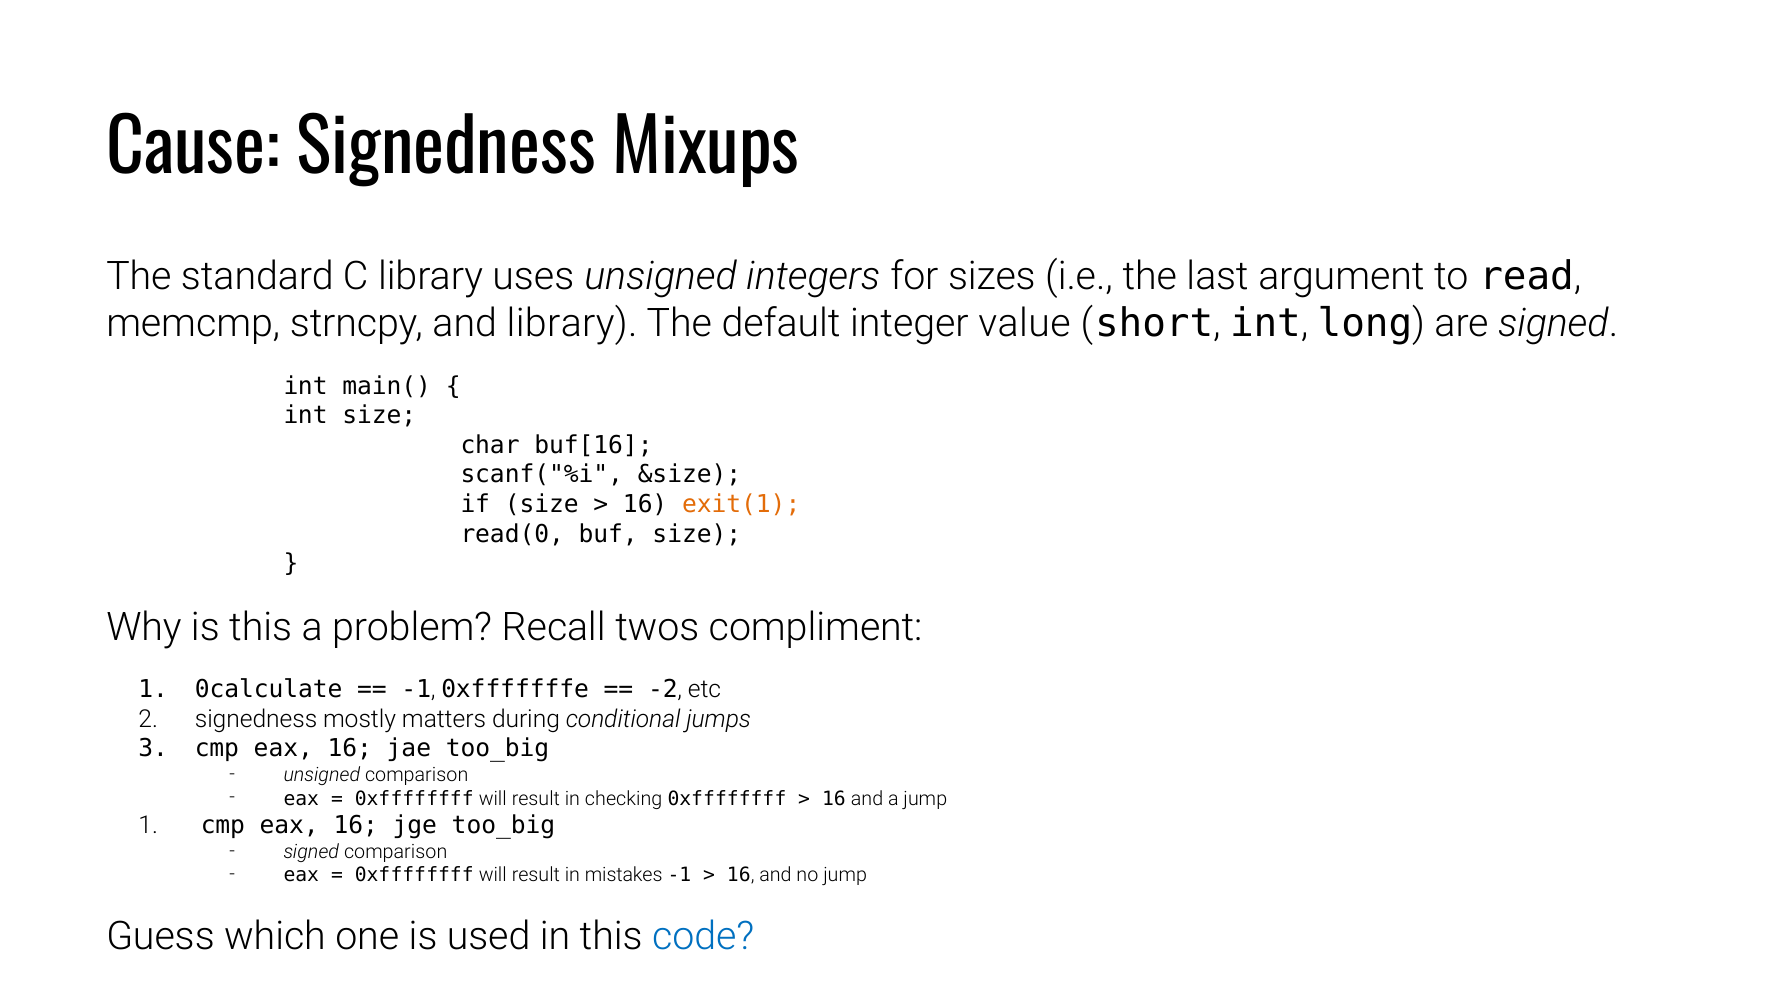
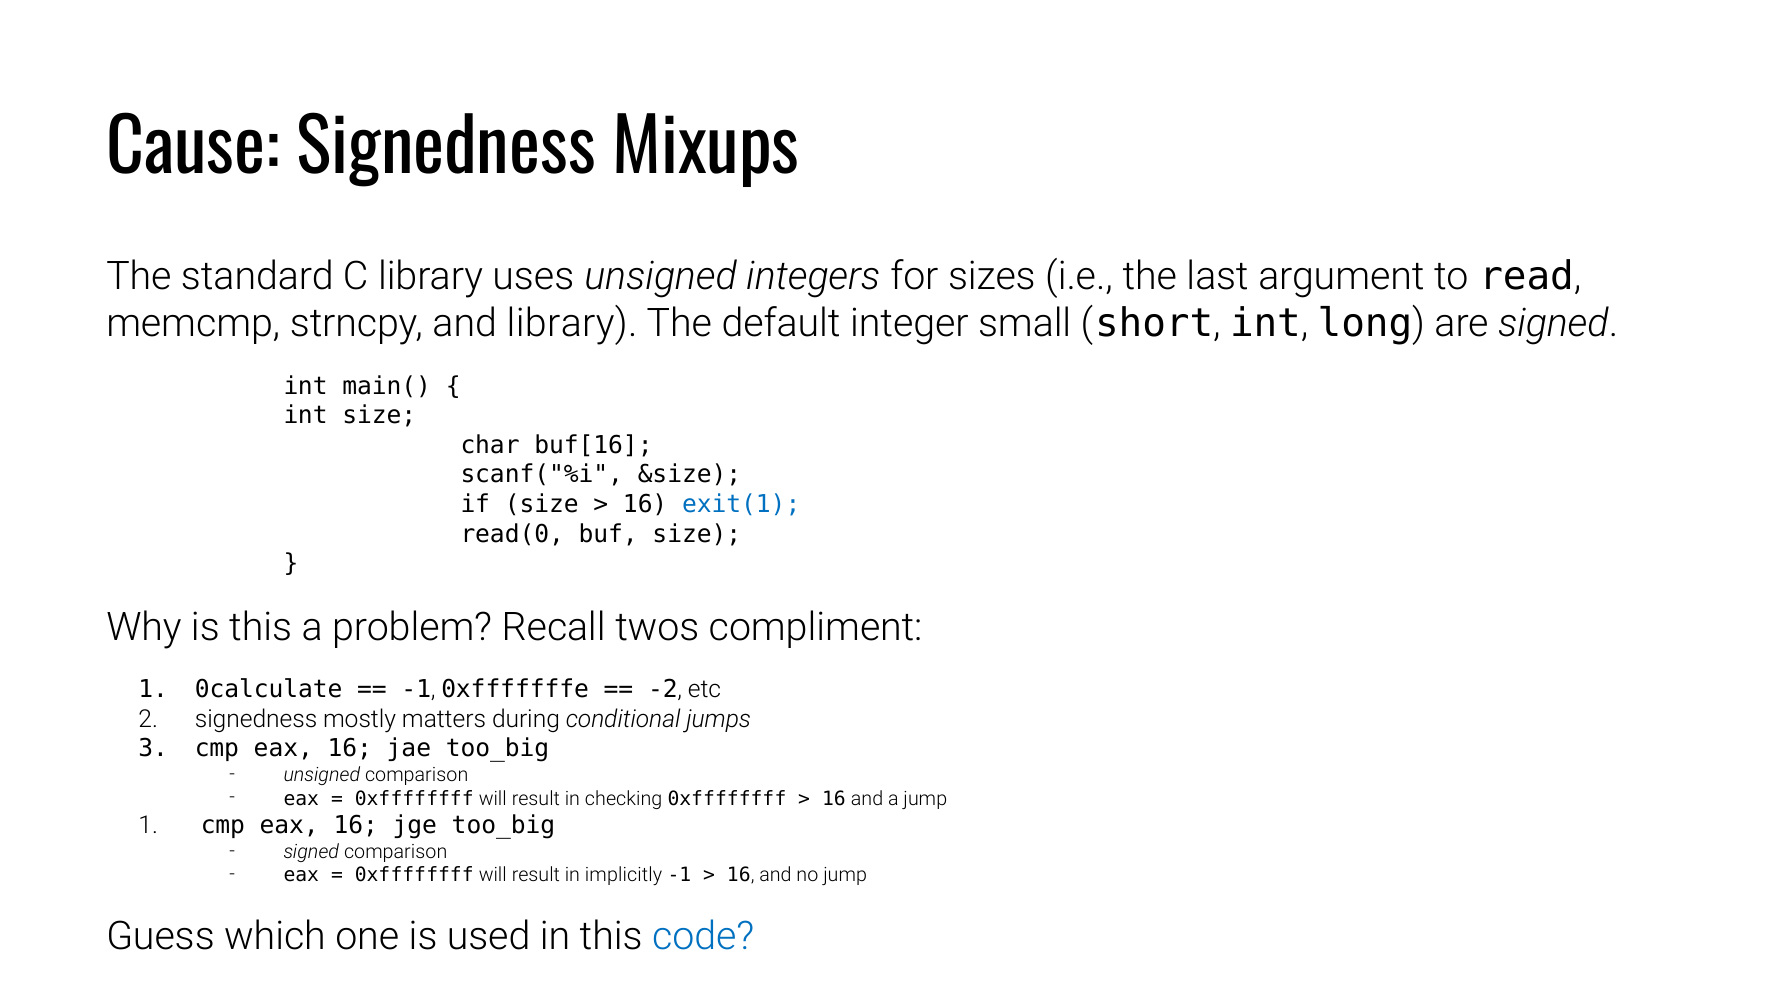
value: value -> small (1025, 324)
exit(1 colour: orange -> blue (741, 504)
mistakes: mistakes -> implicitly (624, 875)
